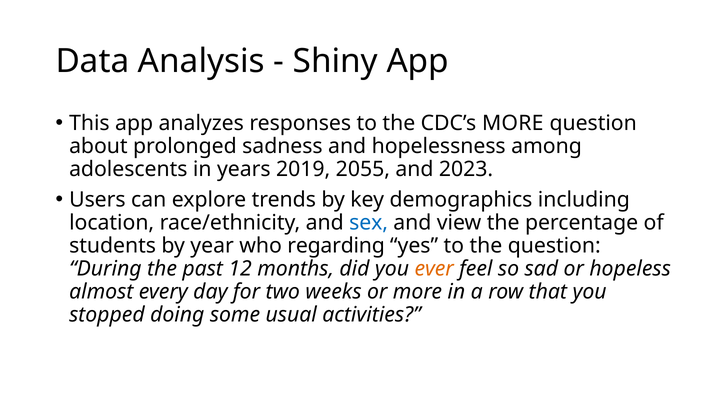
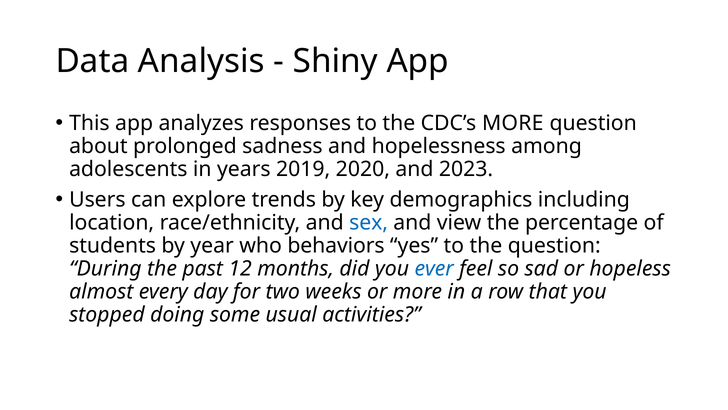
2055: 2055 -> 2020 (363, 169)
regarding: regarding -> behaviors (336, 245)
ever colour: orange -> blue (434, 268)
